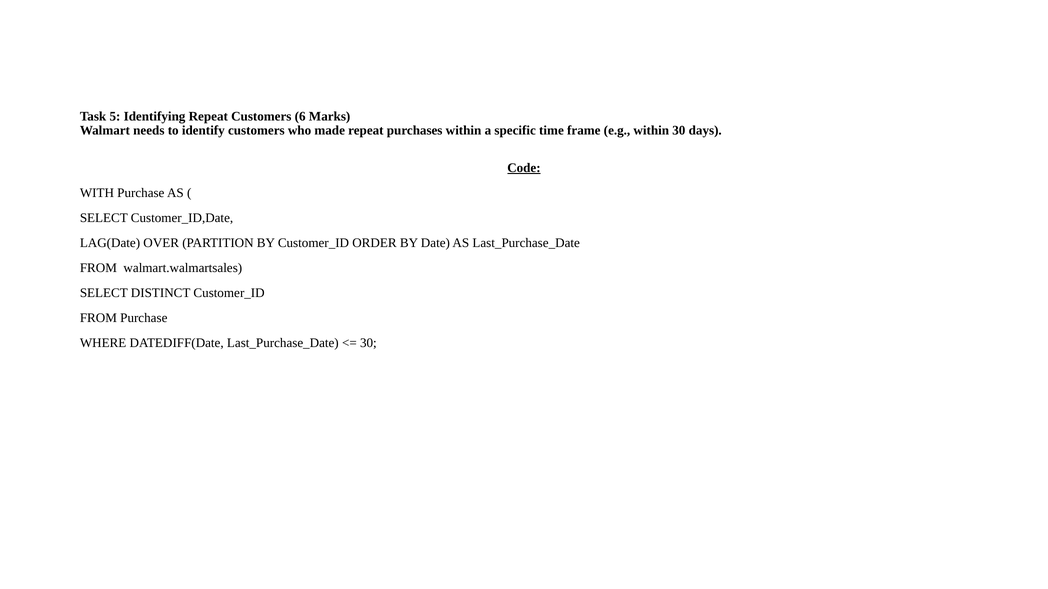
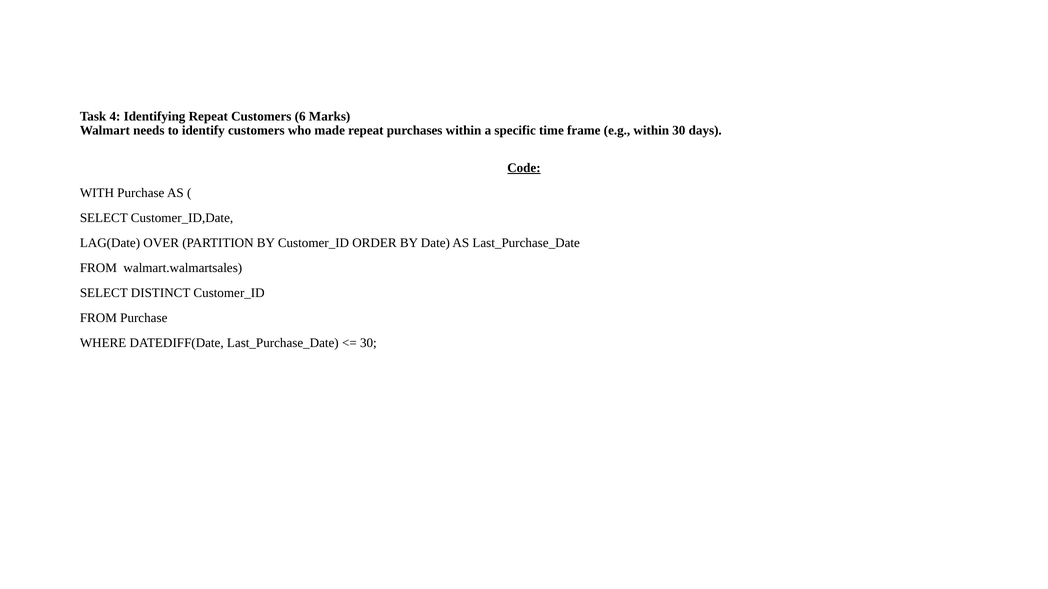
5: 5 -> 4 (115, 116)
